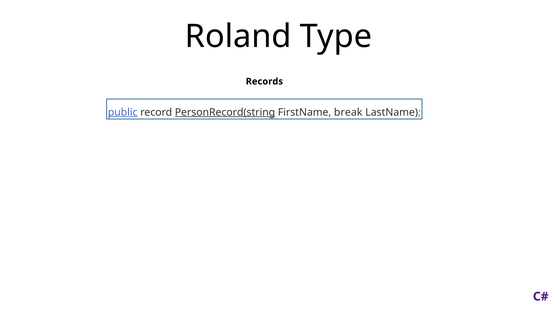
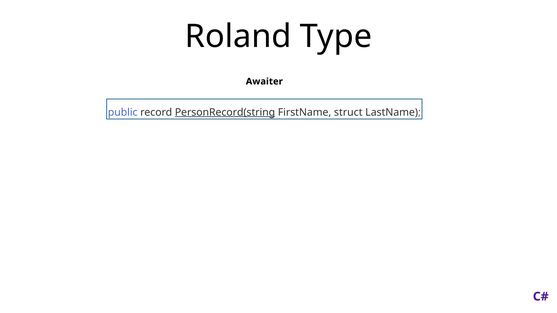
Records: Records -> Awaiter (264, 82)
public underline: present -> none (123, 112)
break: break -> struct (348, 112)
